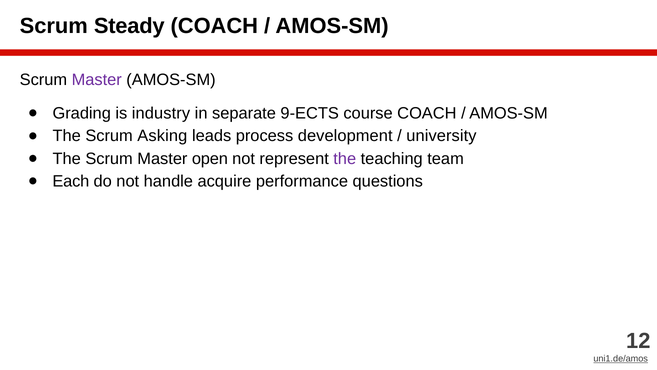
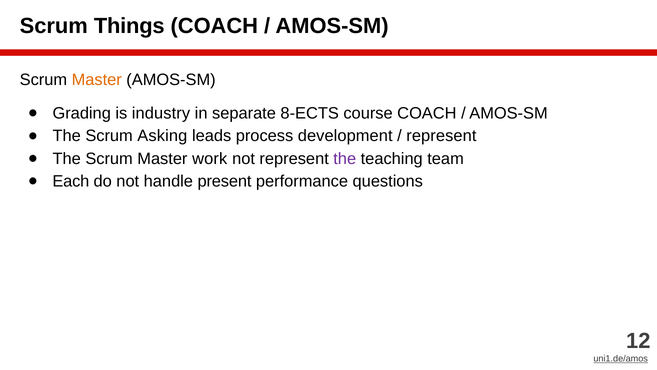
Steady: Steady -> Things (129, 26)
Master colour: purple -> orange (97, 80)
9-ECTS: 9-ECTS -> 8-ECTS (310, 113)
university: university -> represent (441, 136)
open: open -> work (210, 159)
acquire: acquire -> present (225, 181)
